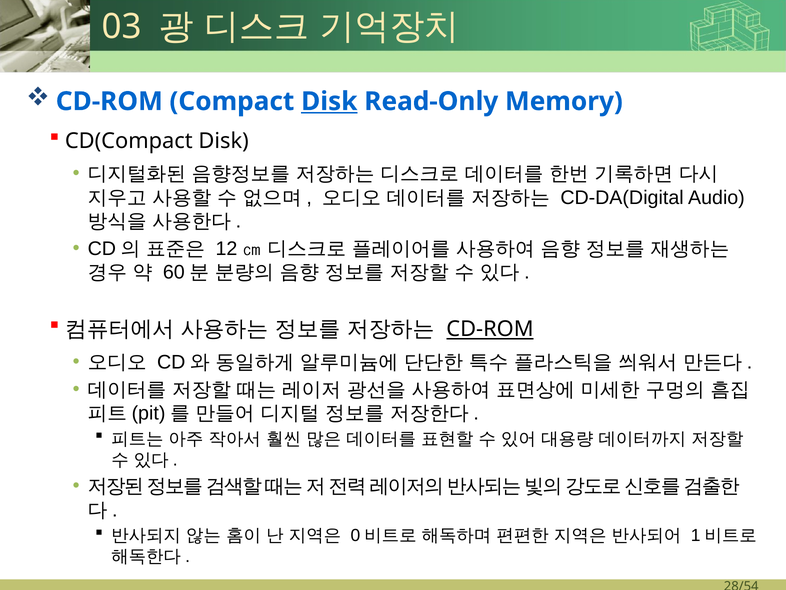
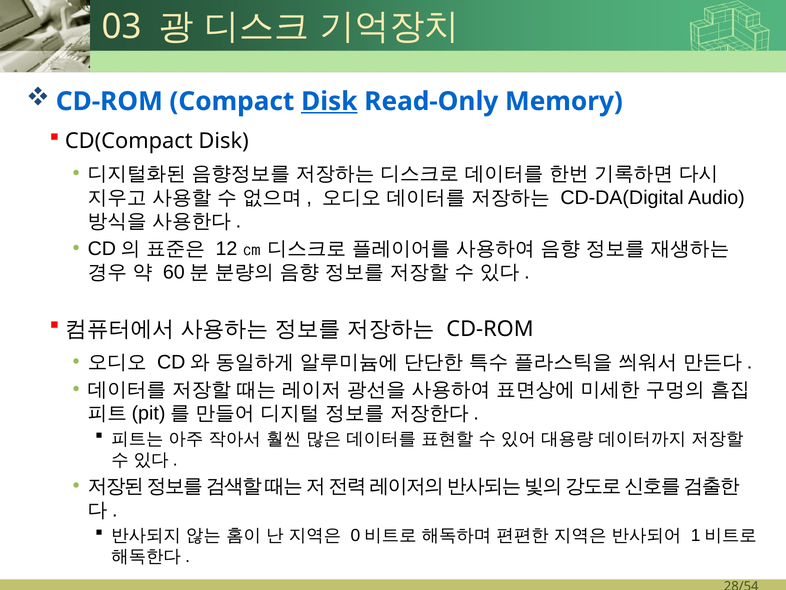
CD-ROM underline: present -> none (490, 329)
